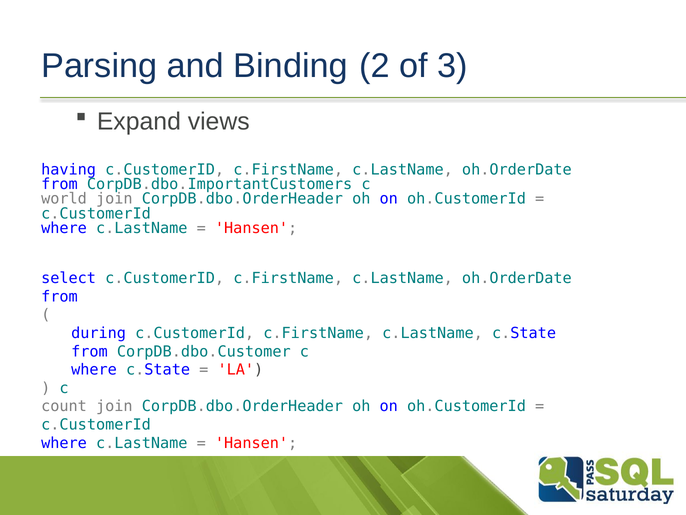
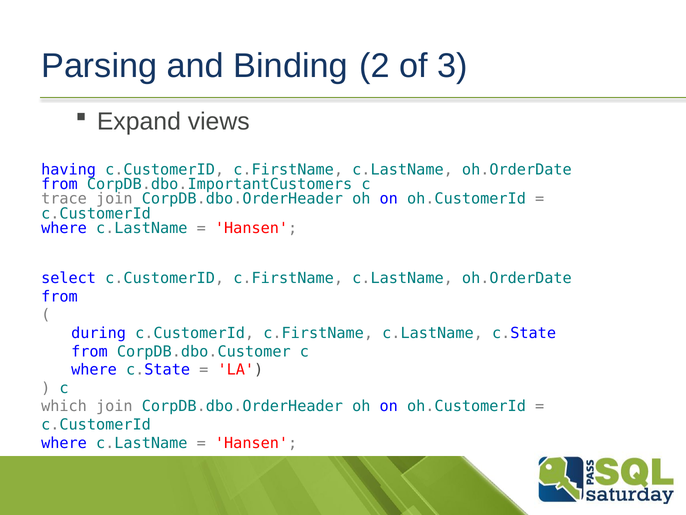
world: world -> trace (64, 199)
count: count -> which (64, 406)
